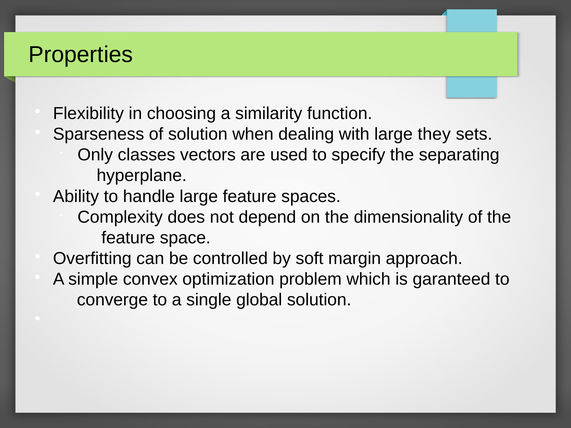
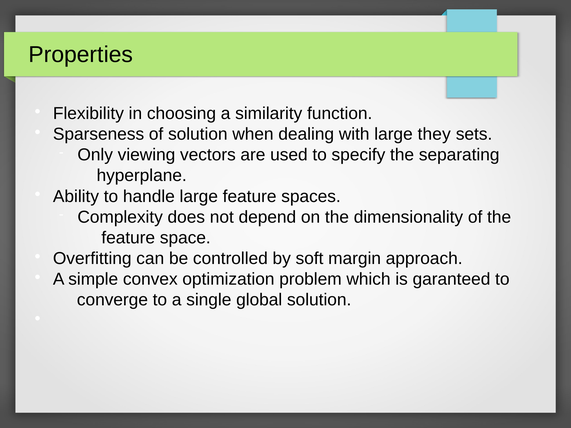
classes: classes -> viewing (147, 155)
